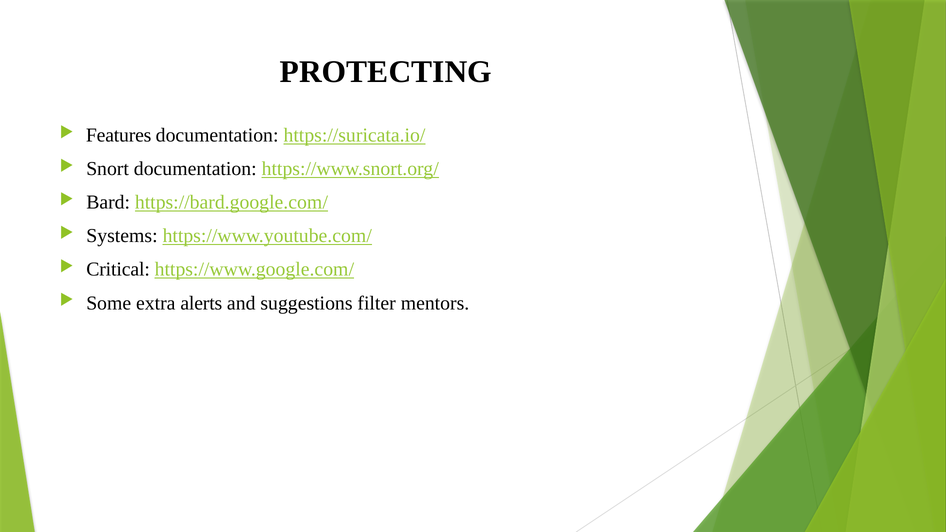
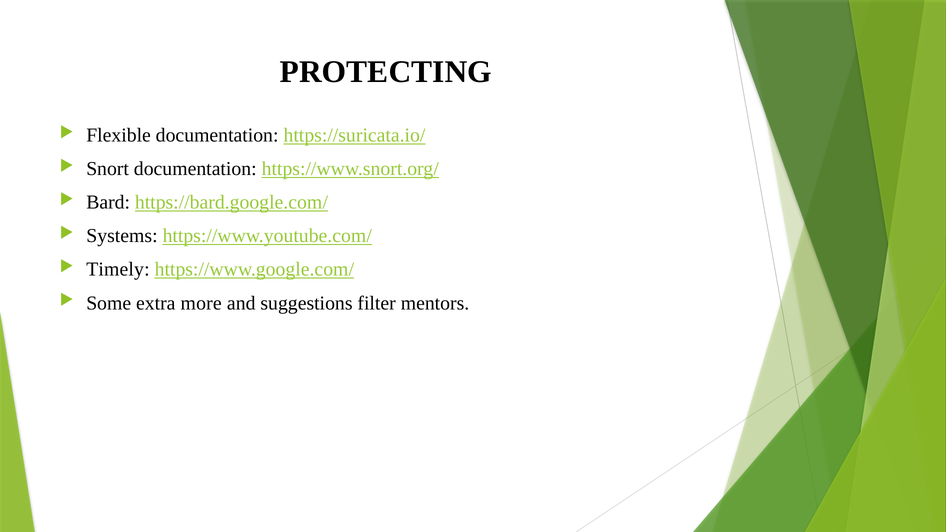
Features: Features -> Flexible (119, 135)
Critical: Critical -> Timely (118, 270)
alerts: alerts -> more (201, 303)
